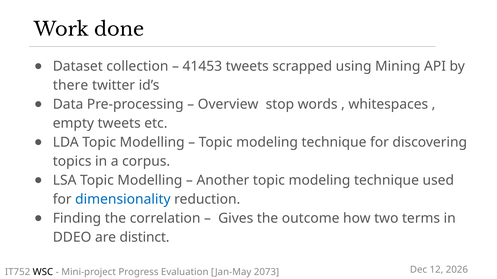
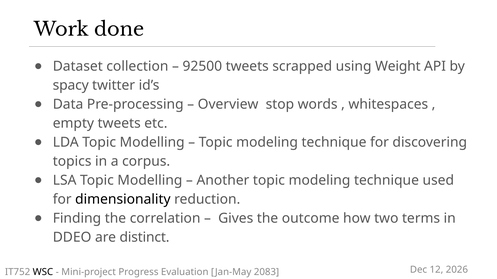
41453: 41453 -> 92500 (202, 66)
Mining: Mining -> Weight (398, 66)
there: there -> spacy (71, 85)
dimensionality colour: blue -> black (123, 200)
2073: 2073 -> 2083 (267, 273)
